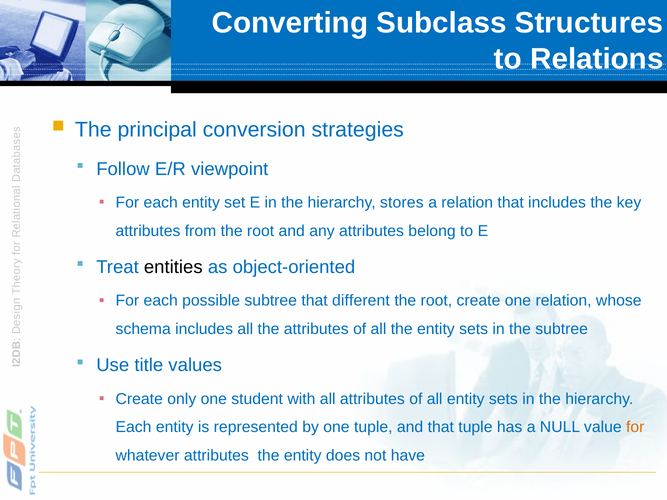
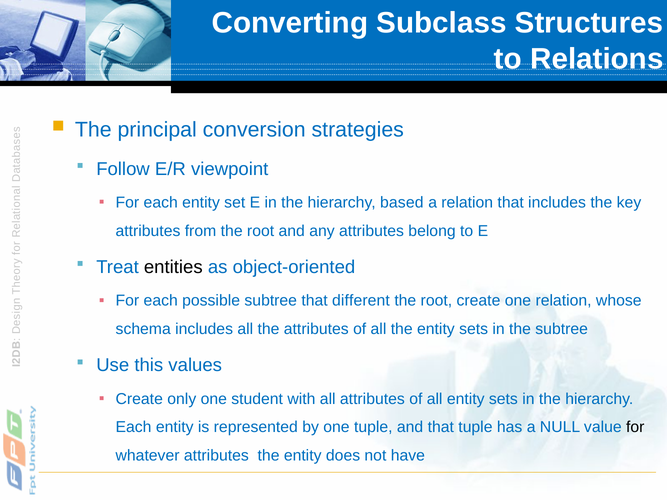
stores: stores -> based (402, 203)
title: title -> this (149, 366)
for colour: orange -> black (635, 427)
